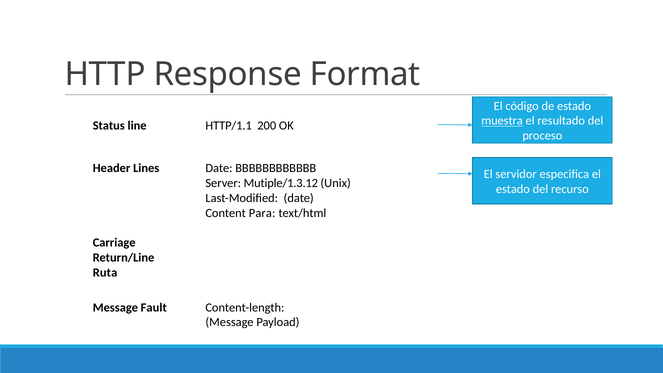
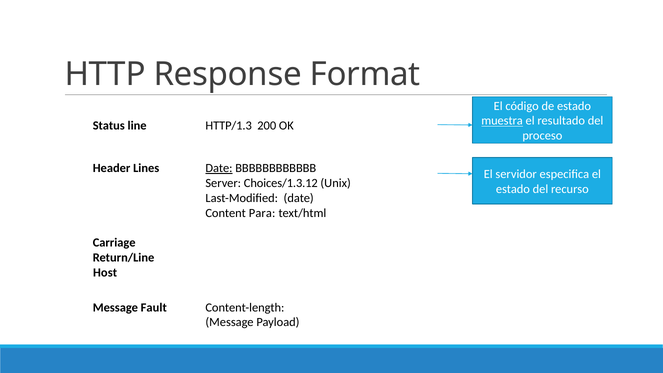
HTTP/1.1: HTTP/1.1 -> HTTP/1.3 (229, 125)
Date underline: none -> present (219, 168)
Mutiple/1.3.12: Mutiple/1.3.12 -> Choices/1.3.12 (281, 183)
Ruta: Ruta -> Host (105, 273)
